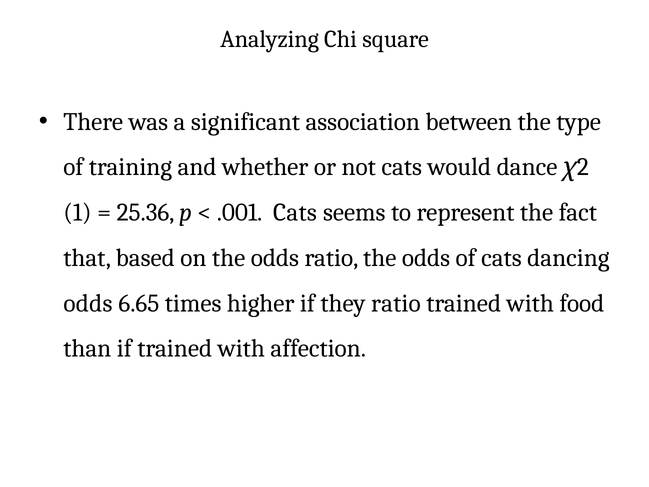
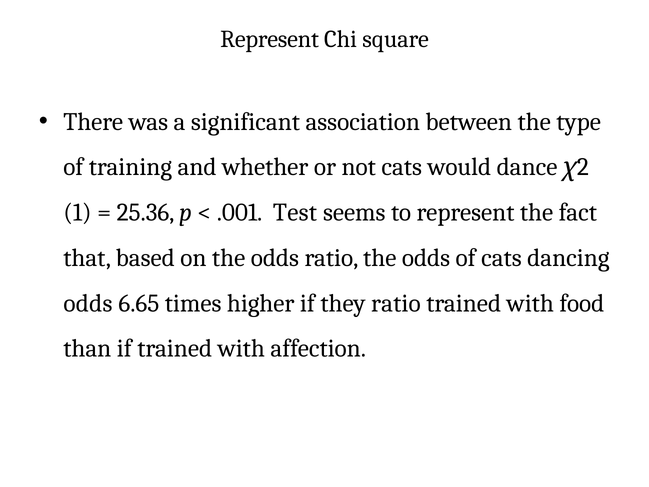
Analyzing: Analyzing -> Represent (270, 39)
.001 Cats: Cats -> Test (295, 212)
